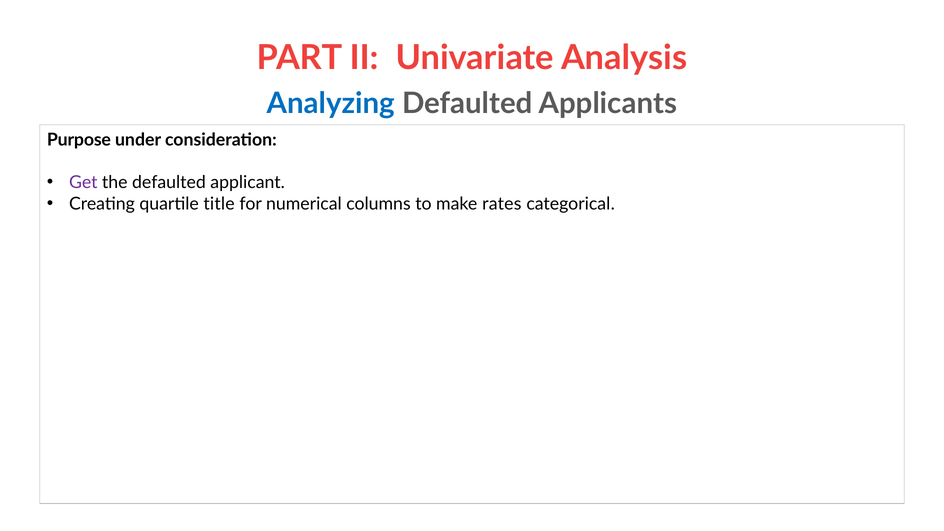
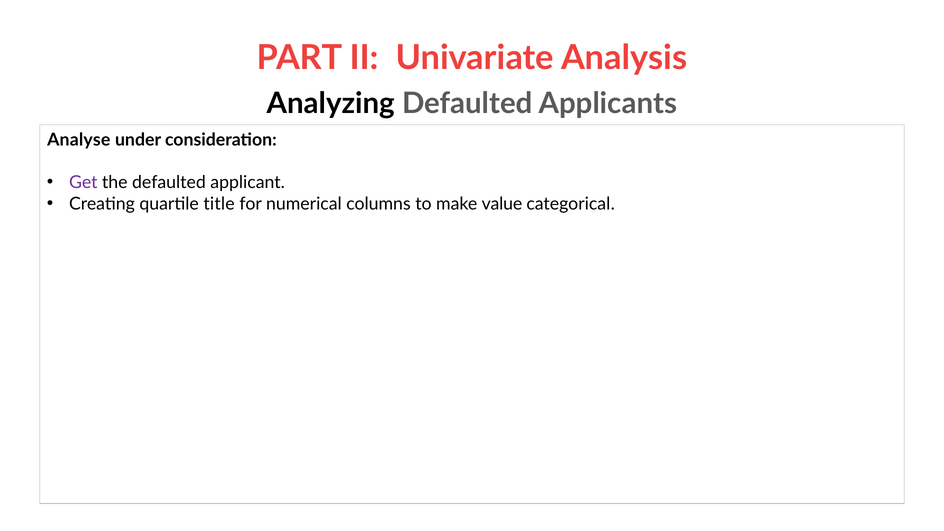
Analyzing colour: blue -> black (331, 103)
Purpose: Purpose -> Analyse (79, 140)
rates: rates -> value (502, 204)
